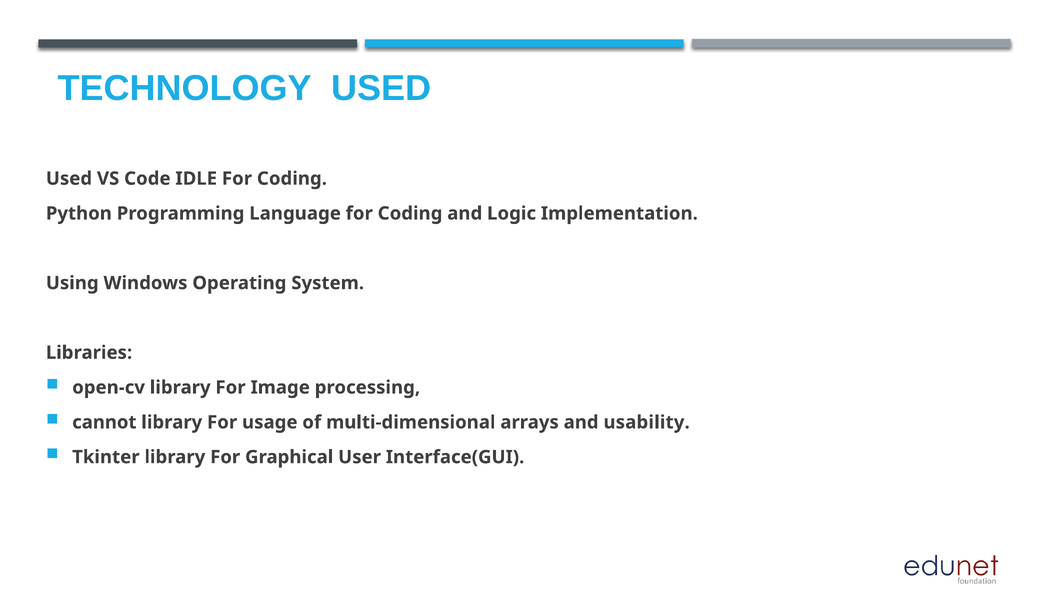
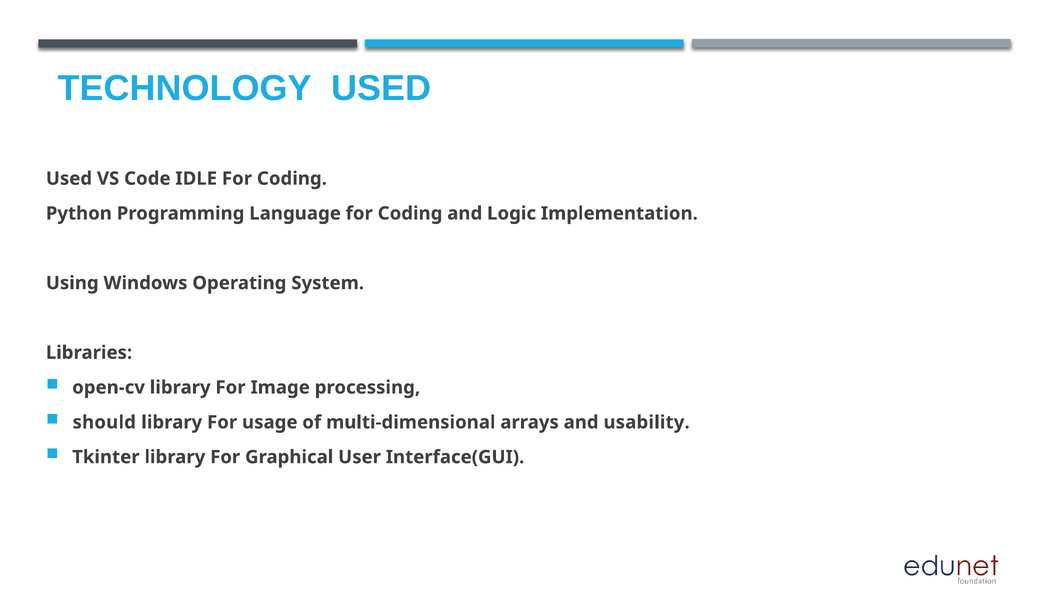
cannot: cannot -> should (104, 422)
